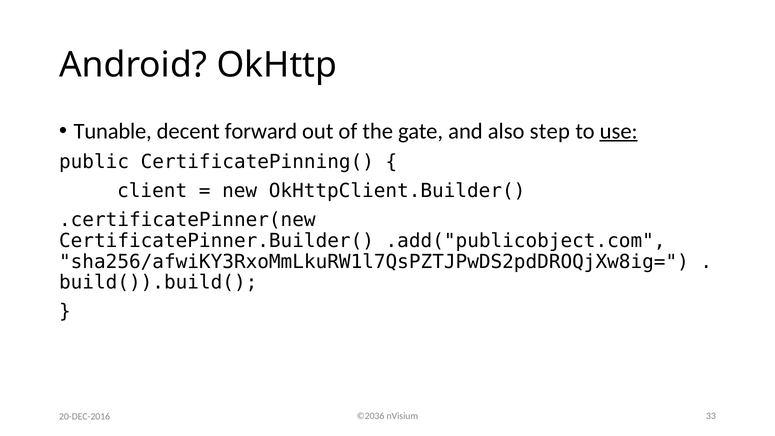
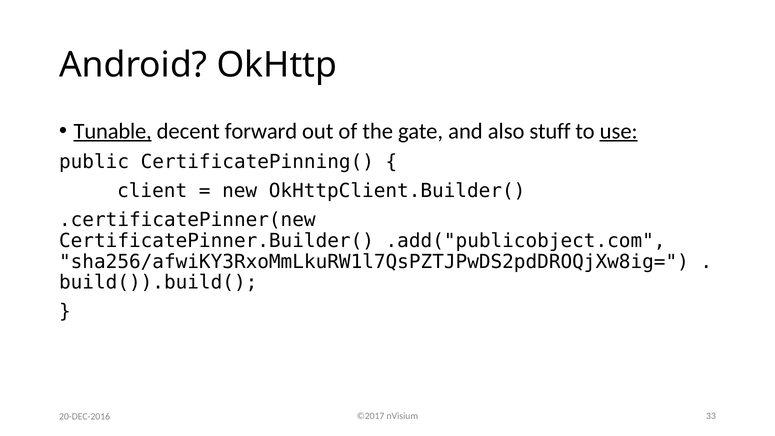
Tunable underline: none -> present (113, 131)
step: step -> stuff (550, 131)
©2036: ©2036 -> ©2017 (371, 416)
